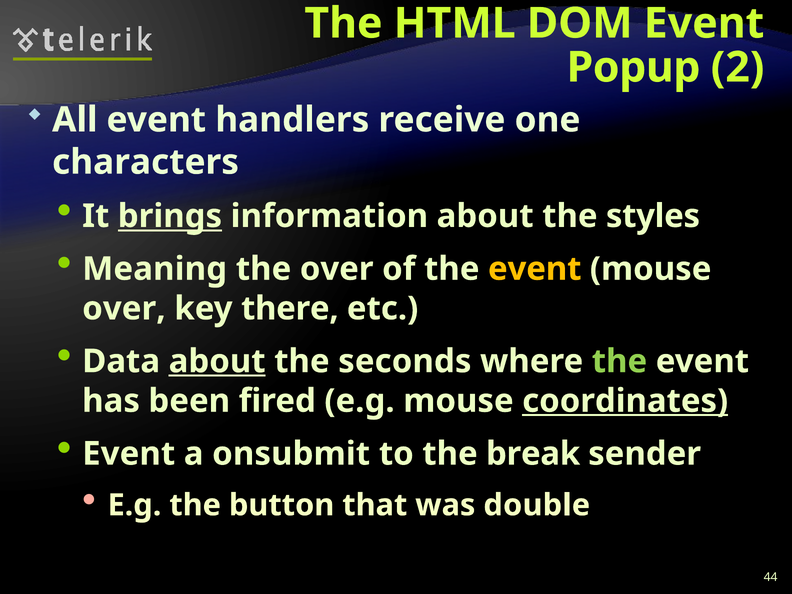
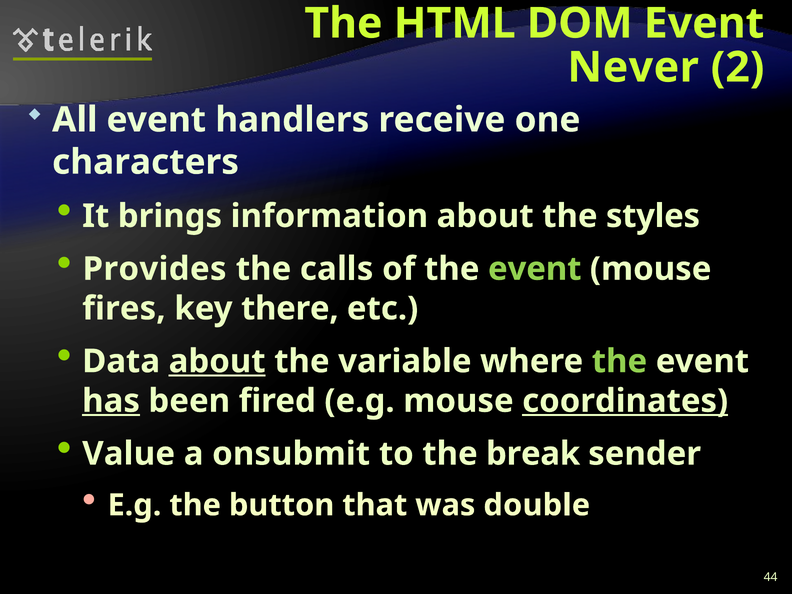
Popup: Popup -> Never (633, 67)
brings underline: present -> none (170, 216)
Meaning: Meaning -> Provides (155, 269)
the over: over -> calls (337, 269)
event colour: yellow -> light green (535, 269)
over: over -> fires (124, 309)
seconds: seconds -> variable (405, 361)
has underline: none -> present (111, 401)
Event: Event -> Value (129, 454)
